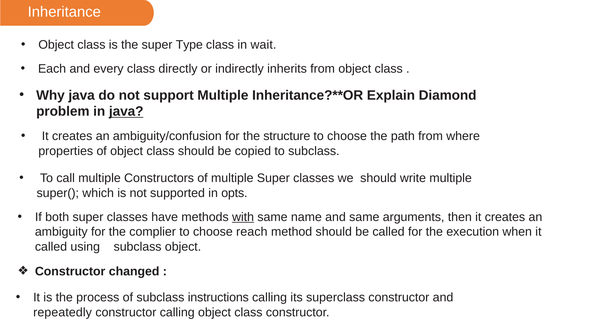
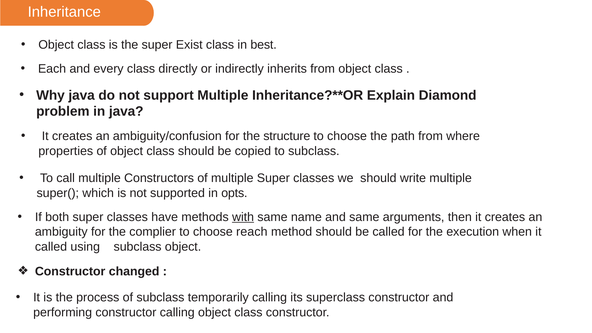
Type: Type -> Exist (189, 45)
wait: wait -> best (264, 45)
java underline: present -> none (126, 111)
instructions: instructions -> temporarily (218, 297)
repeatedly: repeatedly -> performing (63, 312)
